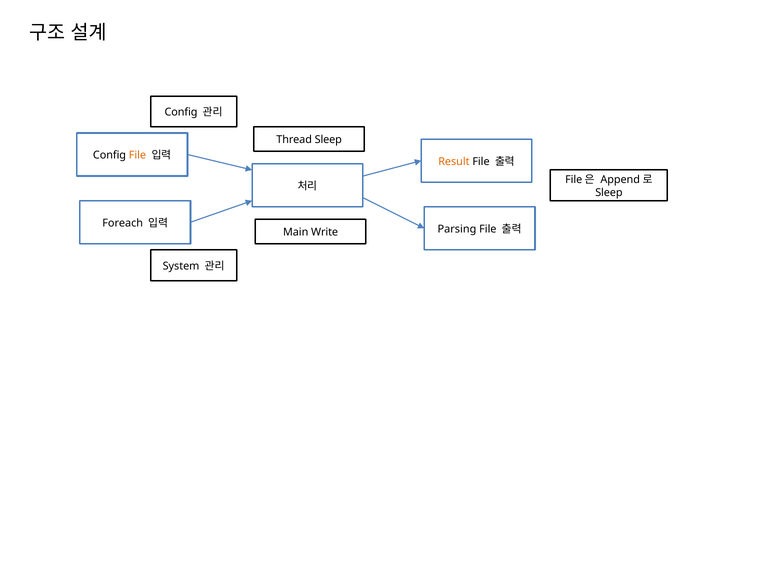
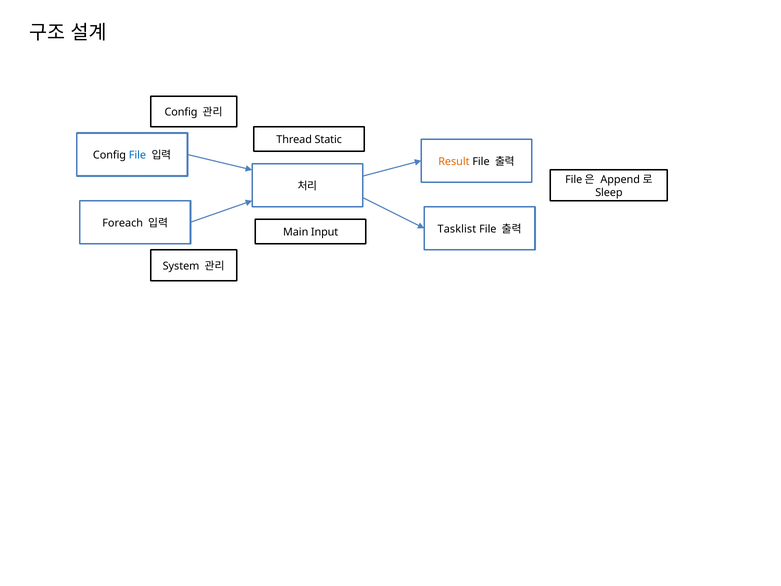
Thread Sleep: Sleep -> Static (328, 140)
File colour: orange -> blue (137, 155)
Parsing: Parsing -> Tasklist (457, 229)
Write: Write -> Input (325, 232)
